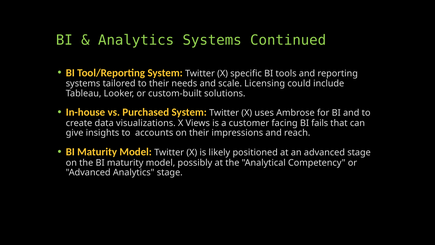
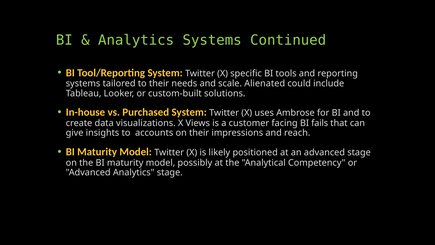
Licensing: Licensing -> Alienated (265, 83)
